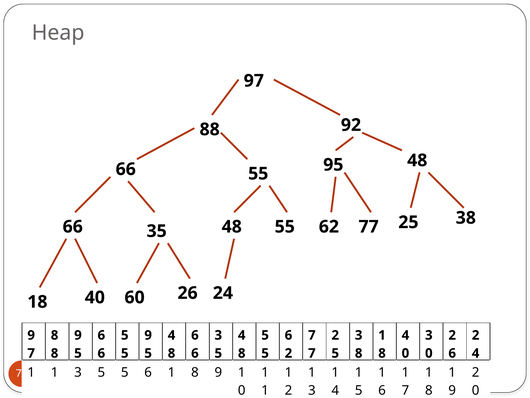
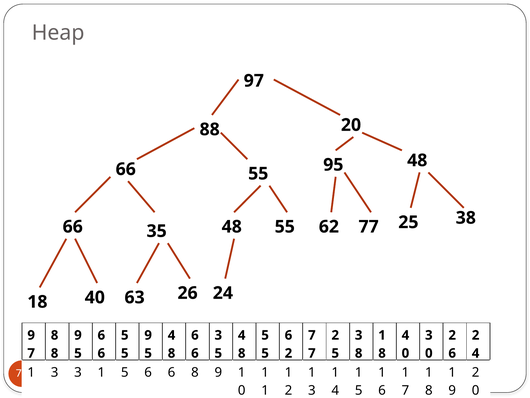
92: 92 -> 20 (351, 125)
60: 60 -> 63 (135, 297)
1: 1 -> 3 (55, 372)
5: 5 -> 1 (101, 372)
1: 1 -> 6 (172, 372)
